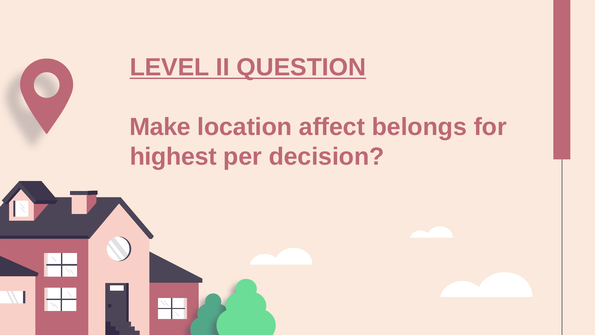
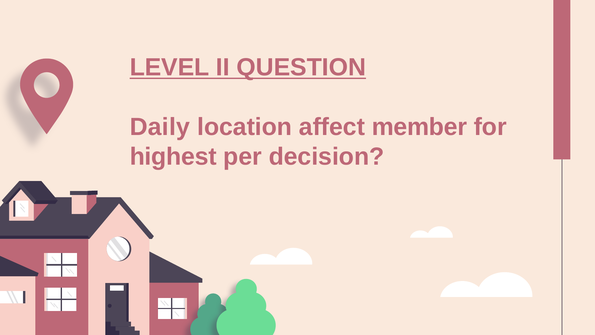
Make: Make -> Daily (160, 127)
belongs: belongs -> member (419, 127)
